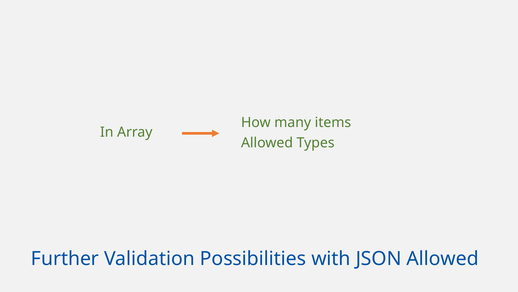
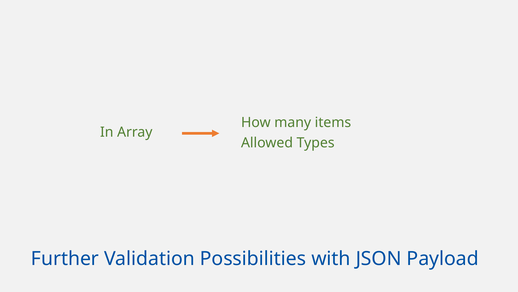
JSON Allowed: Allowed -> Payload (443, 258)
